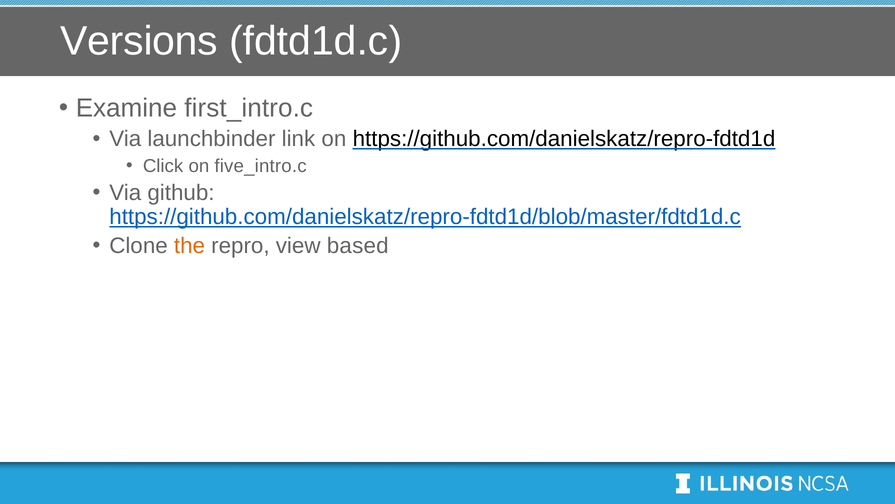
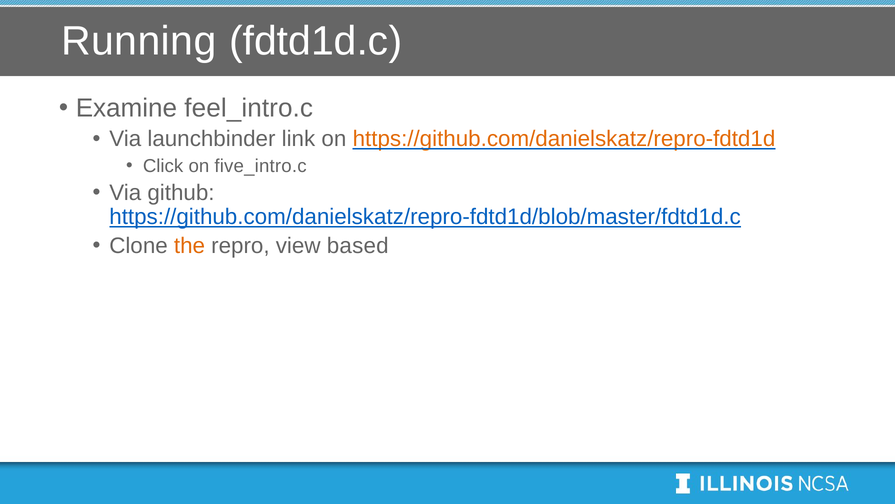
Versions: Versions -> Running (139, 41)
first_intro.c: first_intro.c -> feel_intro.c (249, 108)
https://github.com/danielskatz/repro-fdtd1d colour: black -> orange (564, 139)
